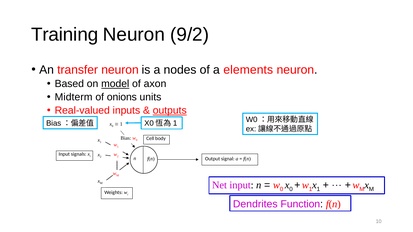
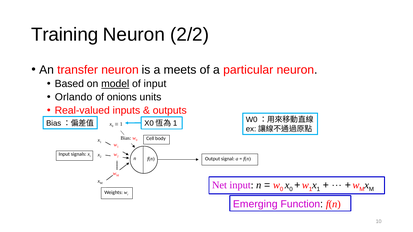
9/2: 9/2 -> 2/2 (190, 35)
nodes: nodes -> meets (180, 70)
elements: elements -> particular (248, 70)
of axon: axon -> input (155, 84)
Midterm: Midterm -> Orlando (74, 97)
outputs underline: present -> none (170, 111)
Dendrites: Dendrites -> Emerging (255, 204)
